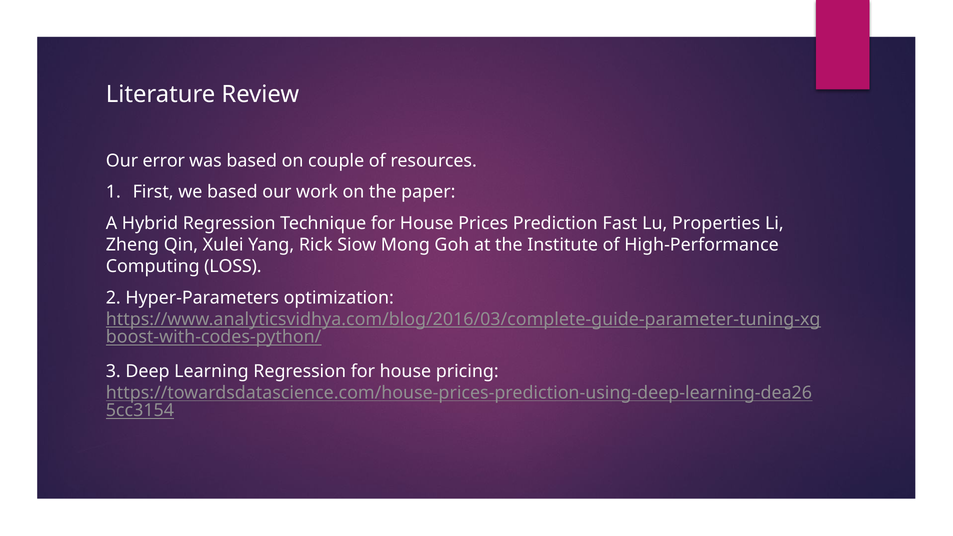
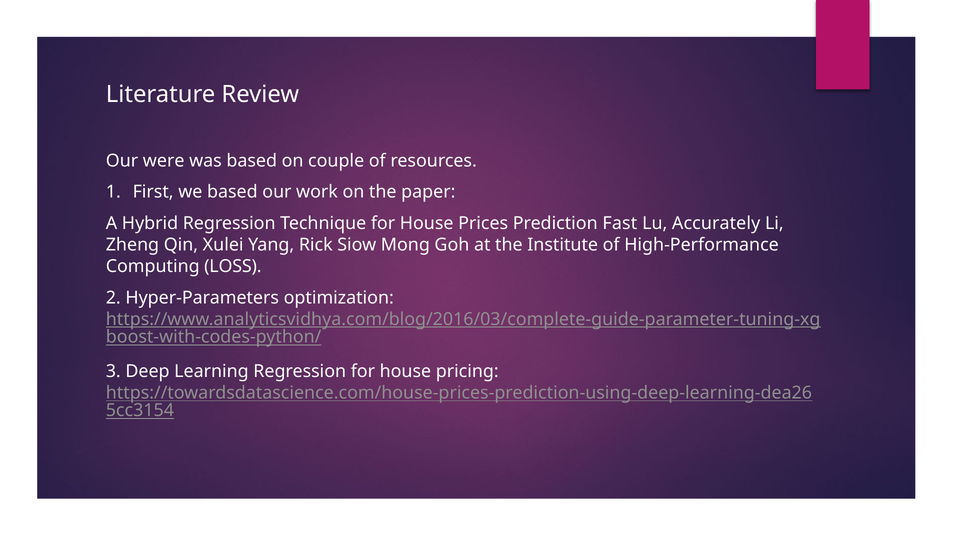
error: error -> were (164, 161)
Properties: Properties -> Accurately (716, 223)
